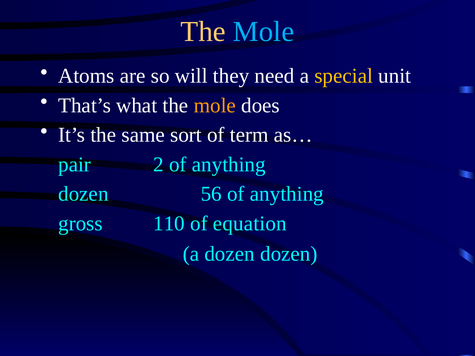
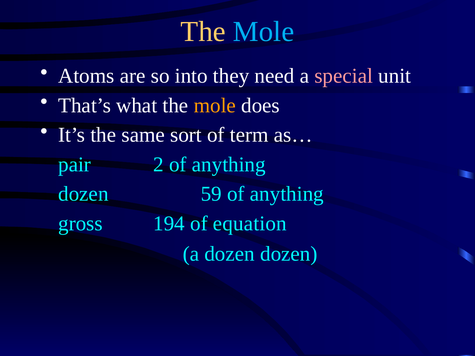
will: will -> into (191, 76)
special colour: yellow -> pink (344, 76)
56: 56 -> 59 (211, 194)
110: 110 -> 194 (169, 224)
